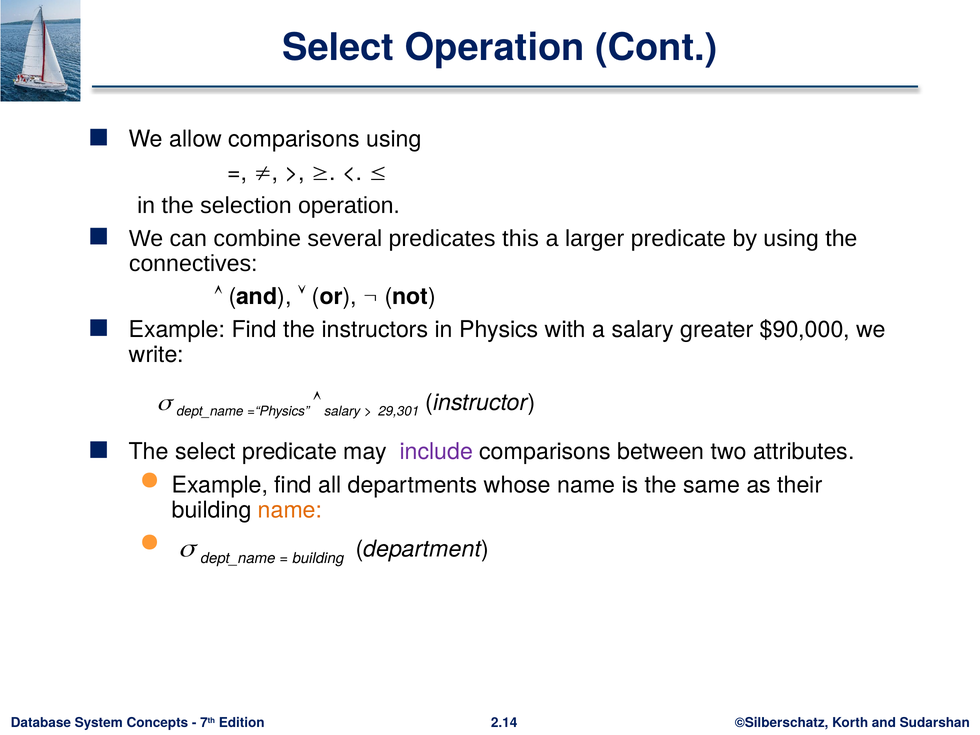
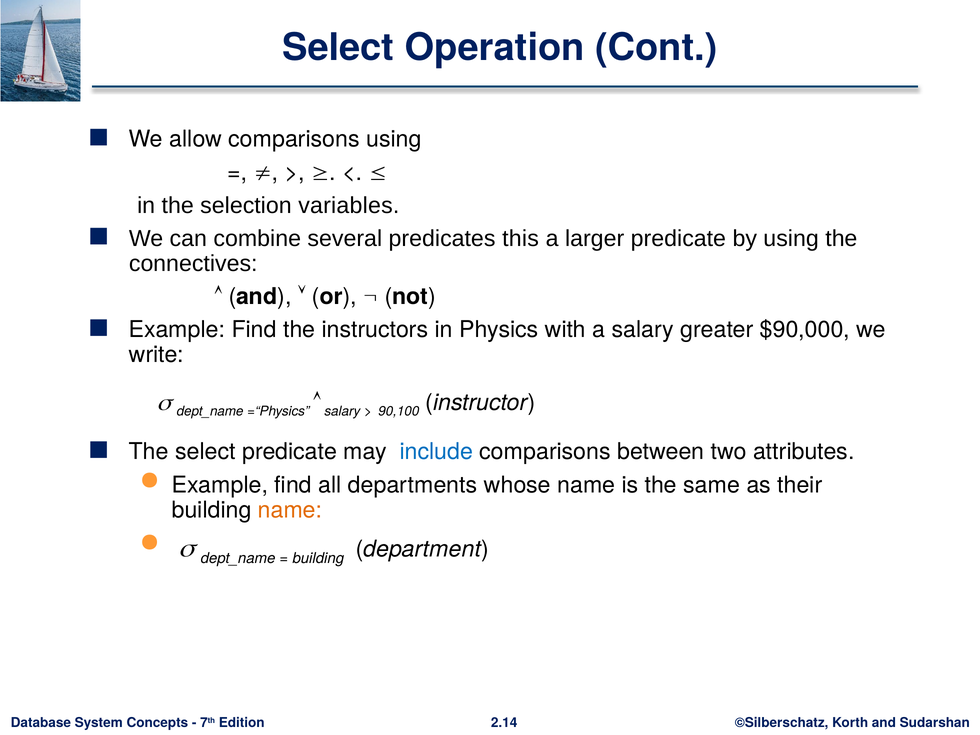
selection operation: operation -> variables (349, 206)
29,301: 29,301 -> 90,100 (399, 411)
include colour: purple -> blue (436, 452)
